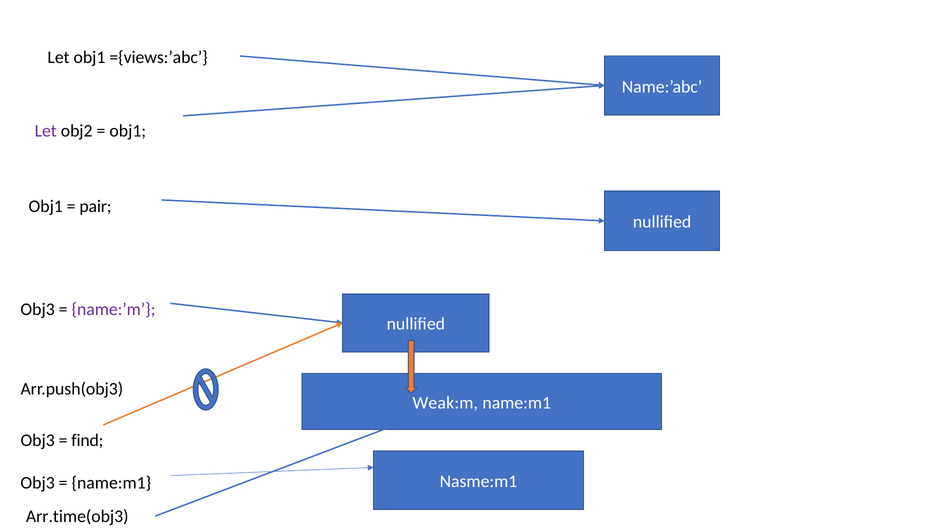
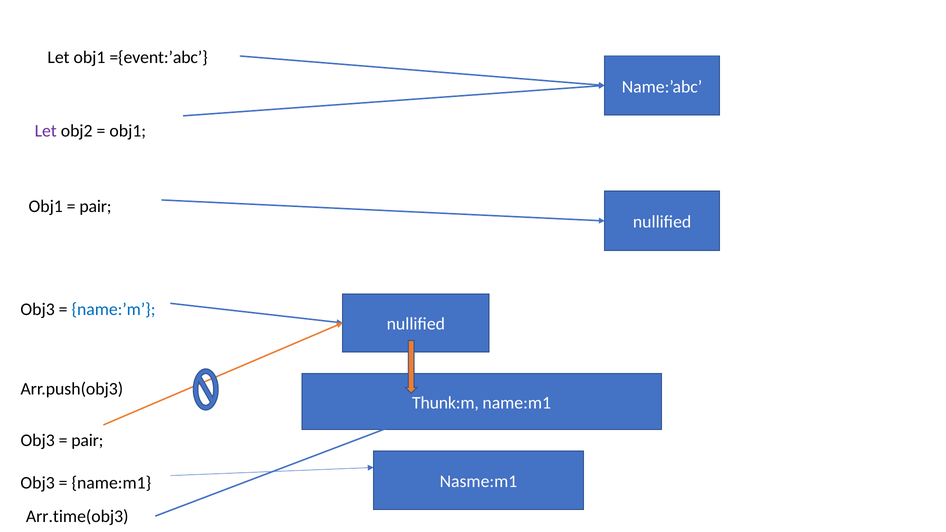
={views:’abc: ={views:’abc -> ={event:’abc (159, 57)
name:’m colour: purple -> blue (114, 309)
Weak:m: Weak:m -> Thunk:m (445, 403)
find: find -> pair (87, 440)
